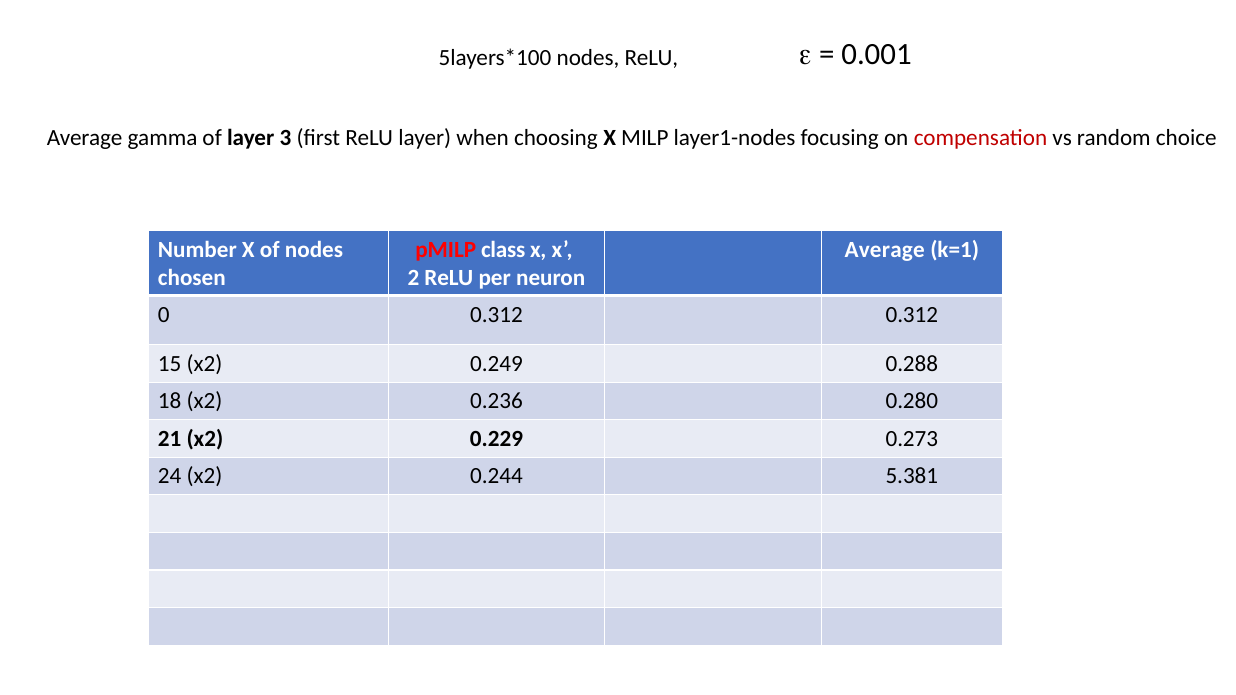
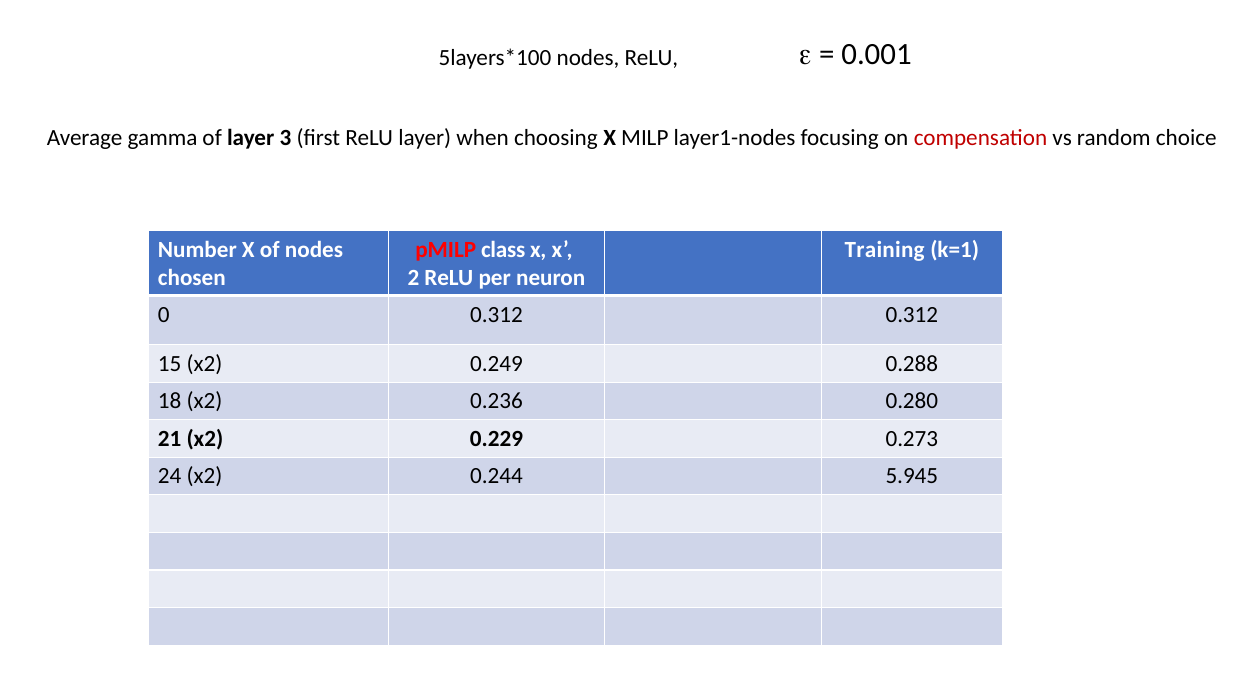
Average: Average -> Training (885, 250)
5.381: 5.381 -> 5.945 (912, 476)
